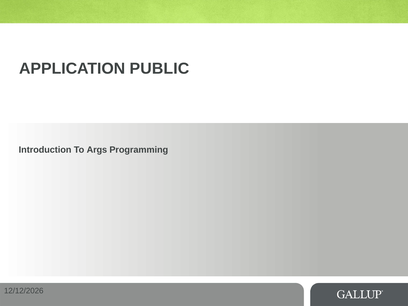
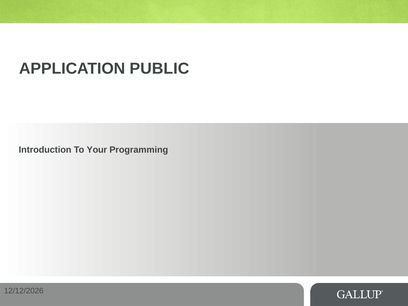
Args: Args -> Your (97, 150)
